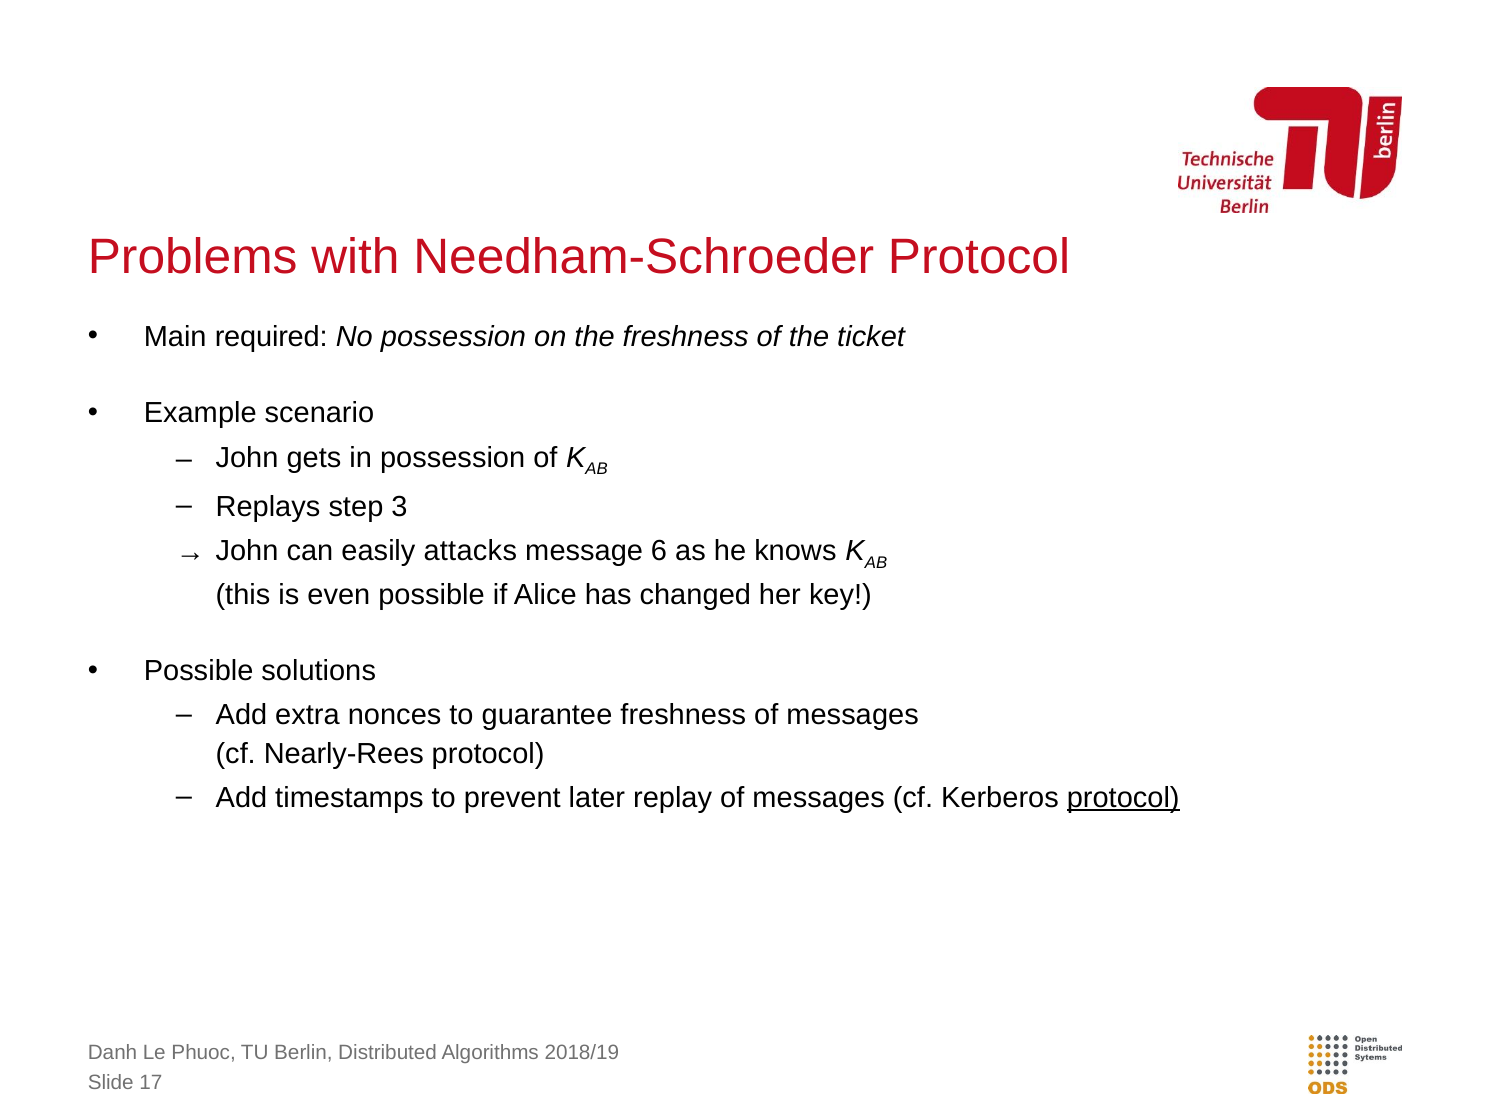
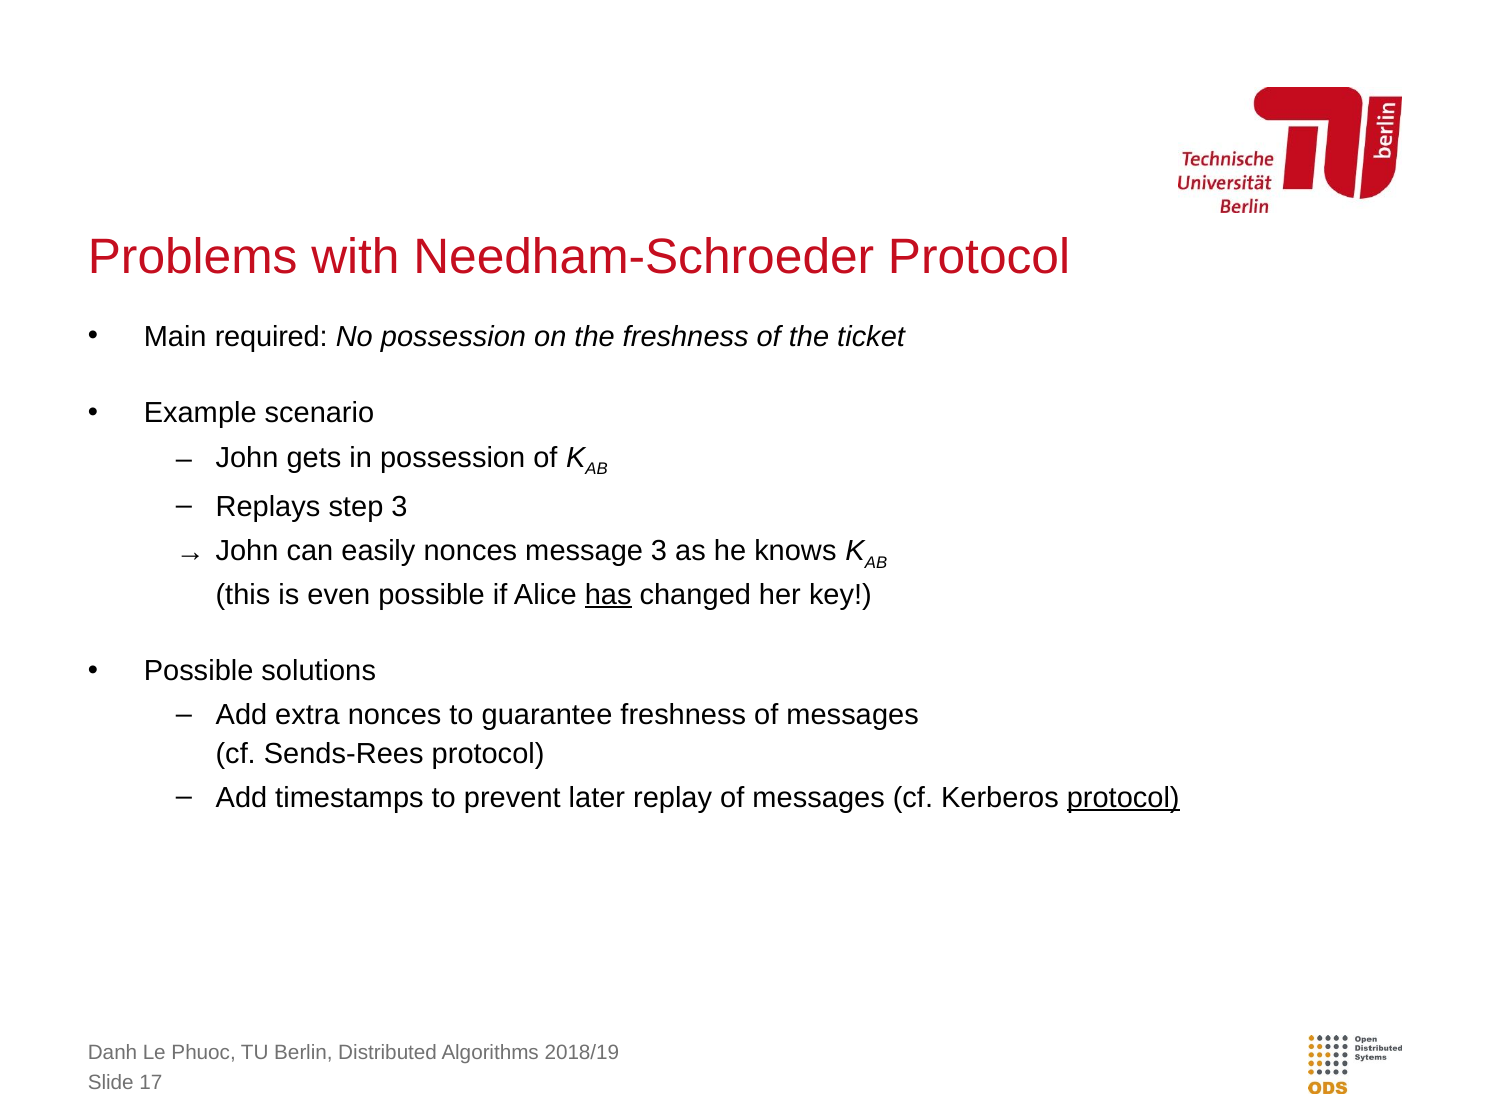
easily attacks: attacks -> nonces (470, 551)
message 6: 6 -> 3 (659, 551)
has underline: none -> present (608, 594)
Nearly-Rees: Nearly-Rees -> Sends-Rees (344, 753)
